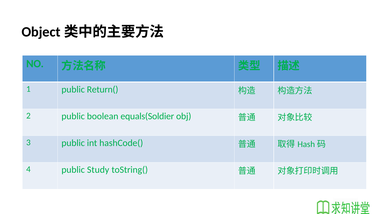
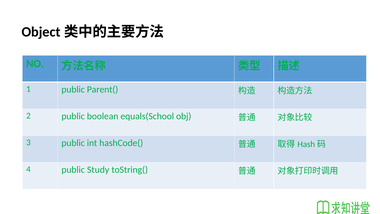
Return(: Return( -> Parent( (103, 89)
equals(Soldier: equals(Soldier -> equals(School (147, 116)
